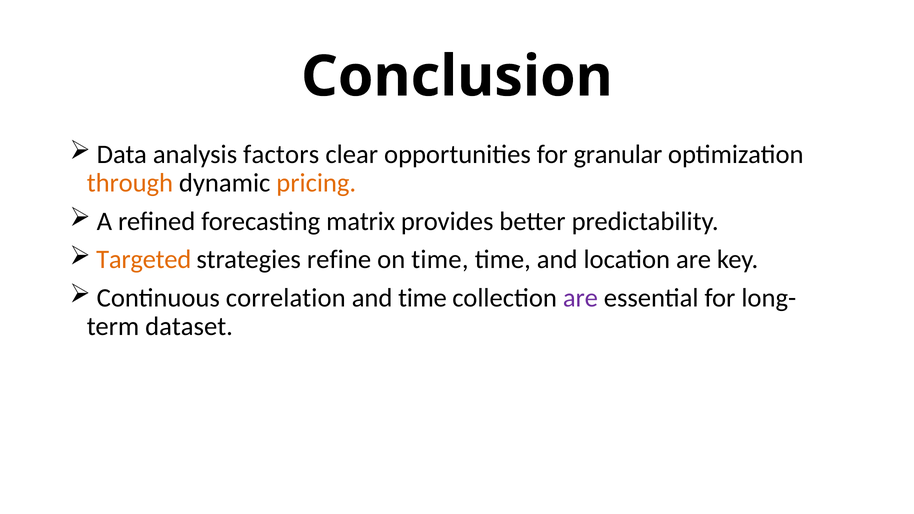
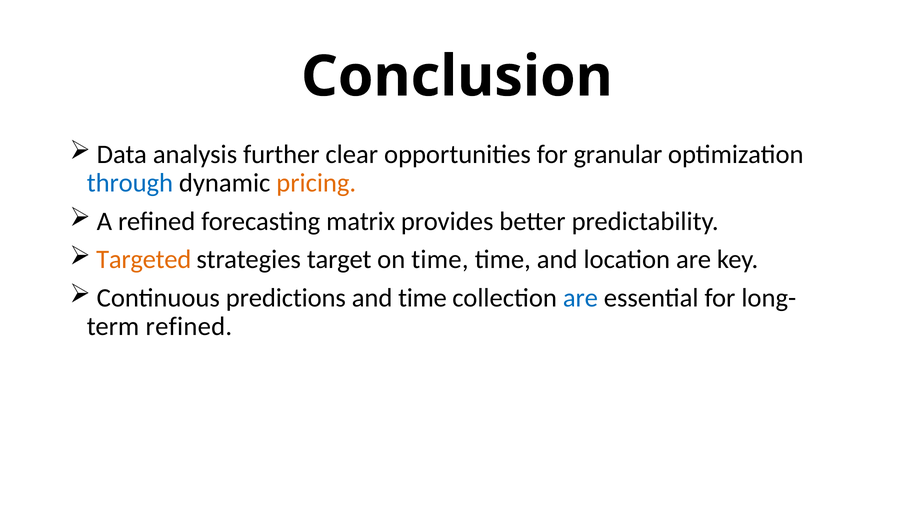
factors: factors -> further (281, 154)
through colour: orange -> blue (130, 183)
refine: refine -> target (339, 260)
correlation: correlation -> predictions (286, 298)
are colour: purple -> blue (580, 298)
dataset: dataset -> refined (189, 327)
